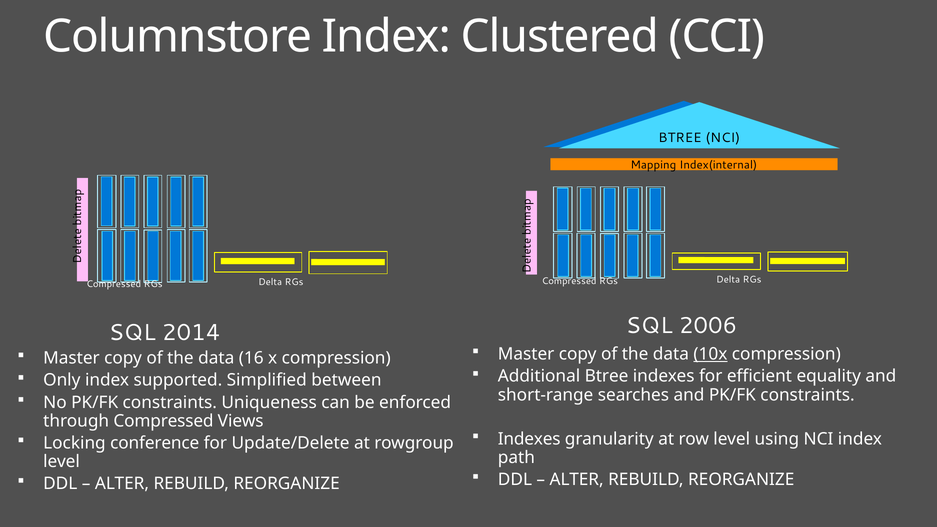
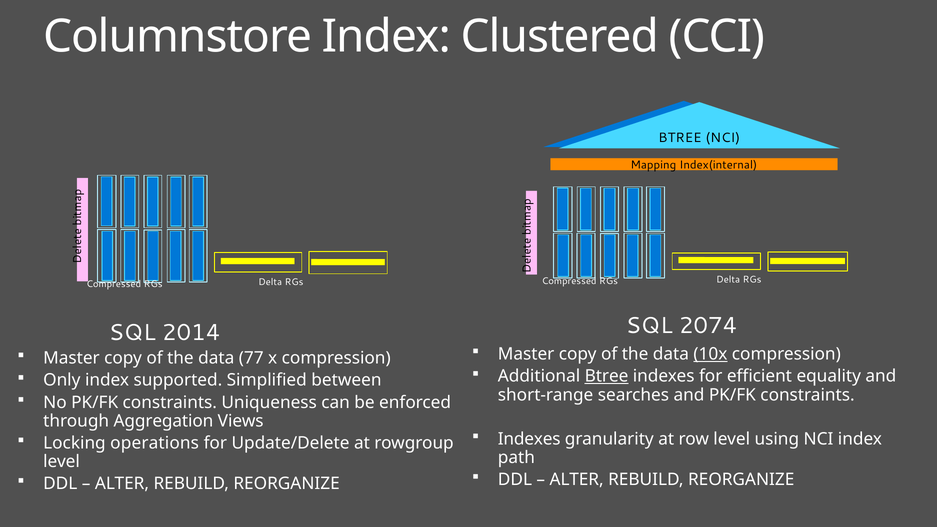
2006: 2006 -> 2074 (708, 326)
16: 16 -> 77 (251, 358)
Btree underline: none -> present (607, 376)
through Compressed: Compressed -> Aggregation (163, 421)
conference: conference -> operations (155, 443)
